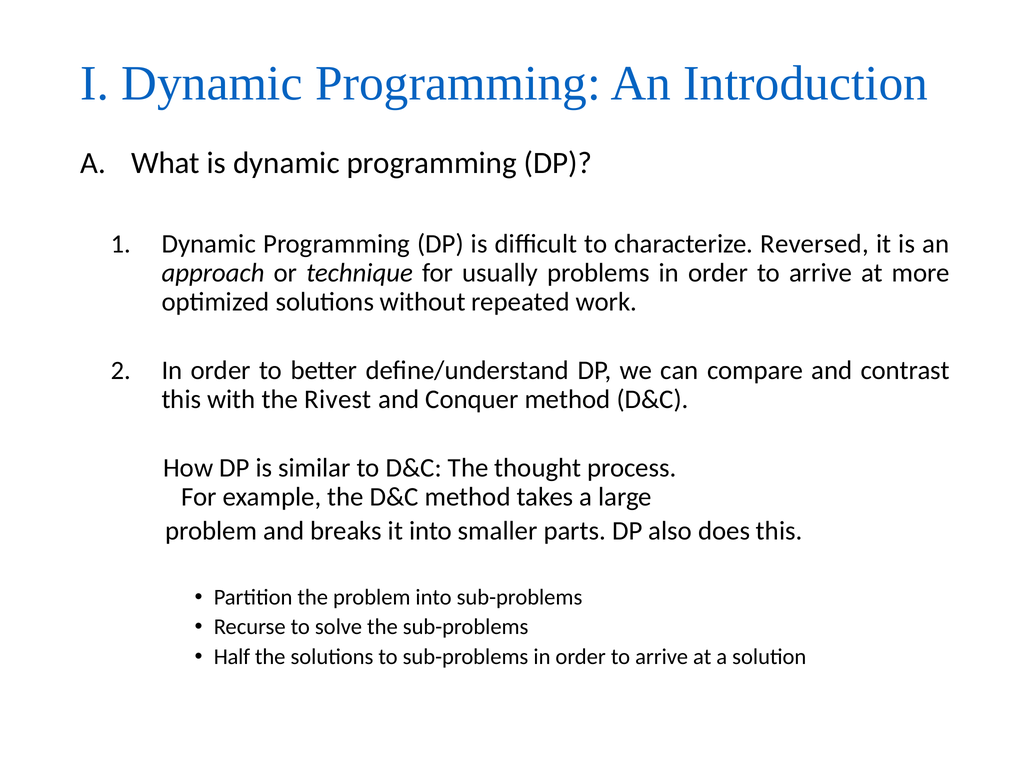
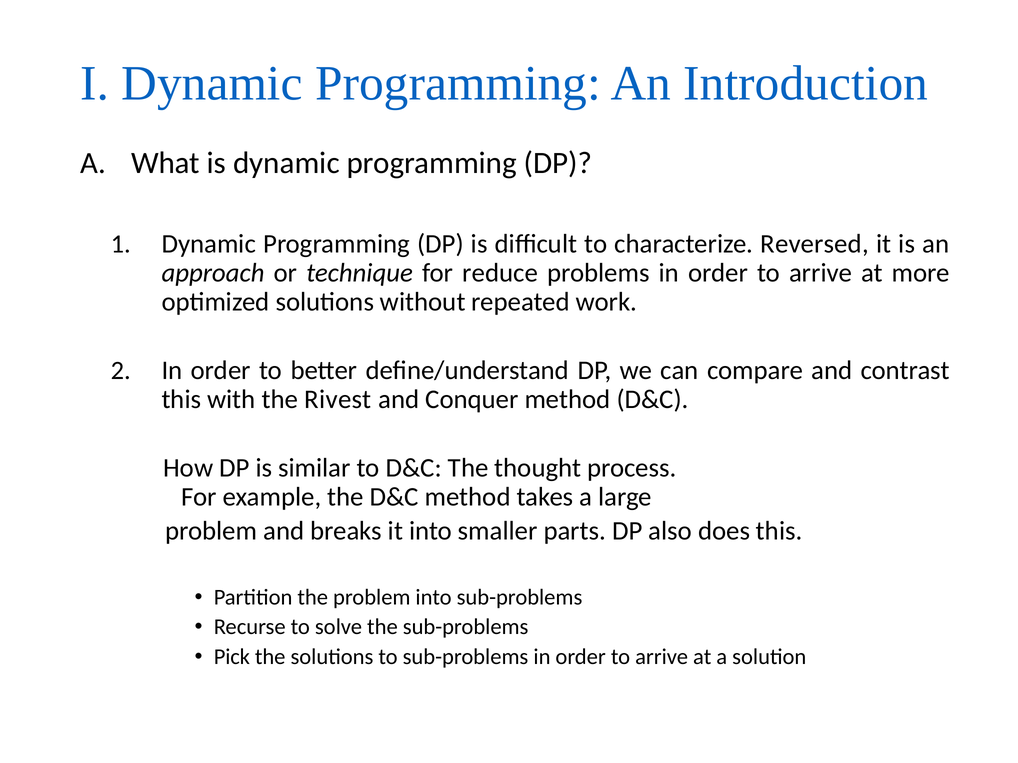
usually: usually -> reduce (500, 273)
Half: Half -> Pick (232, 657)
